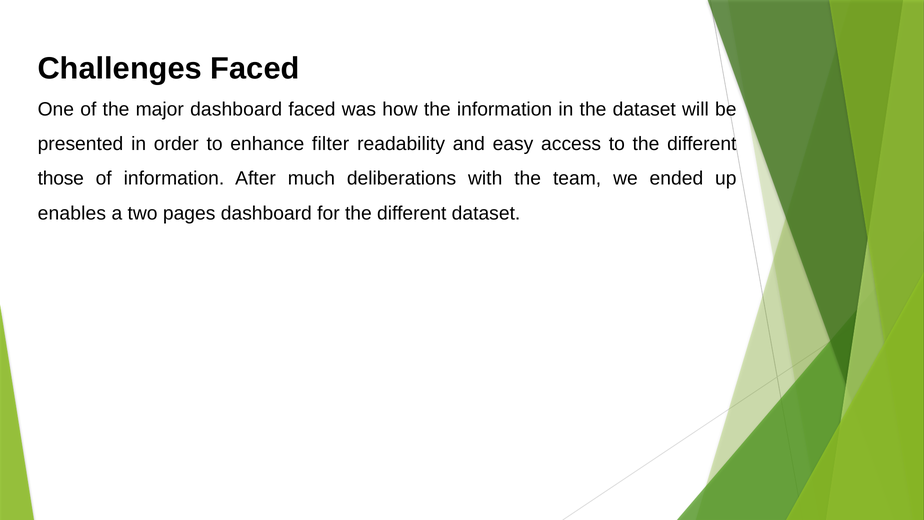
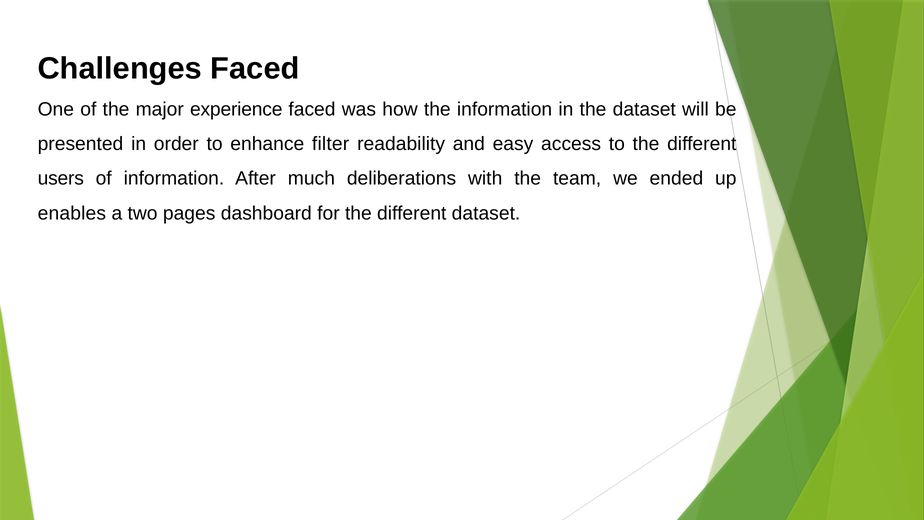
major dashboard: dashboard -> experience (236, 109)
those: those -> users (61, 179)
